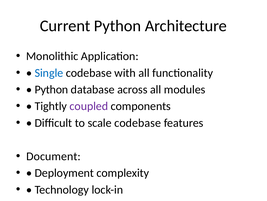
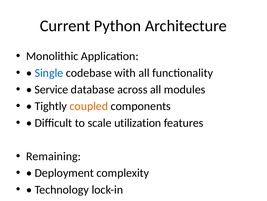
Python: Python -> Service (51, 89)
coupled colour: purple -> orange (89, 106)
scale codebase: codebase -> utilization (138, 122)
Document: Document -> Remaining (54, 156)
